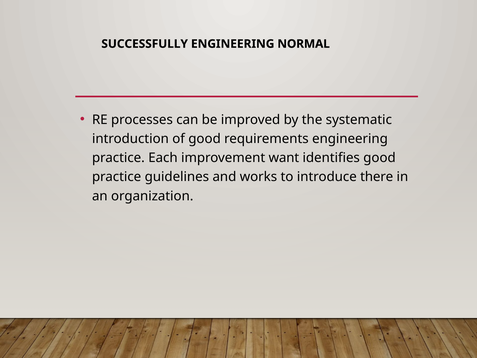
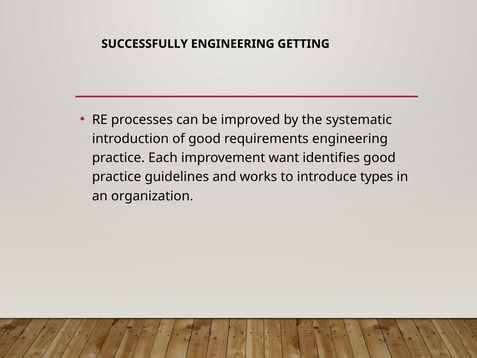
NORMAL: NORMAL -> GETTING (304, 44)
there: there -> types (377, 177)
